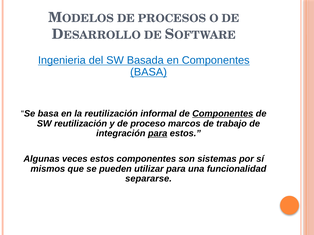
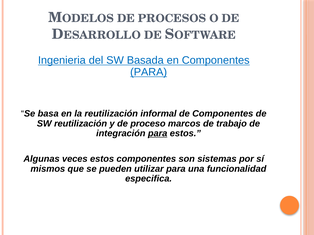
BASA: BASA -> PARA (149, 72)
Componentes underline: present -> none (223, 114)
separarse: separarse -> especifica (149, 179)
